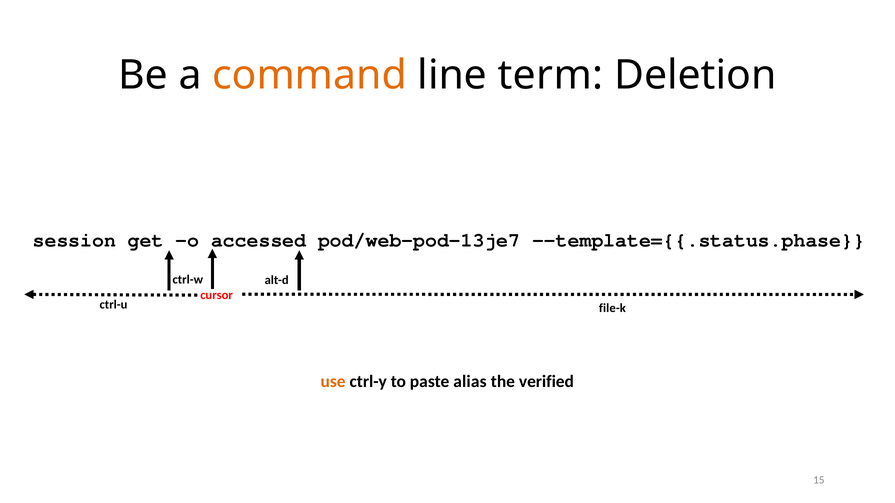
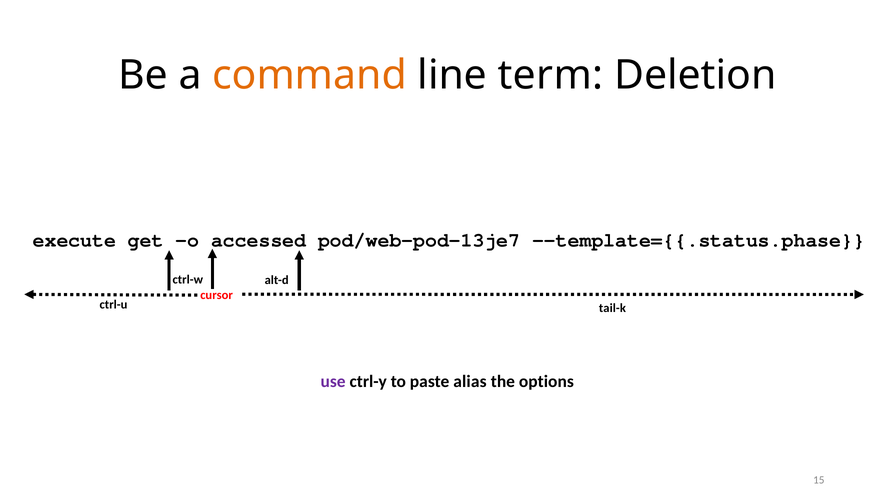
session: session -> execute (74, 240)
file-k: file-k -> tail-k (612, 308)
use colour: orange -> purple (333, 382)
verified: verified -> options (546, 382)
